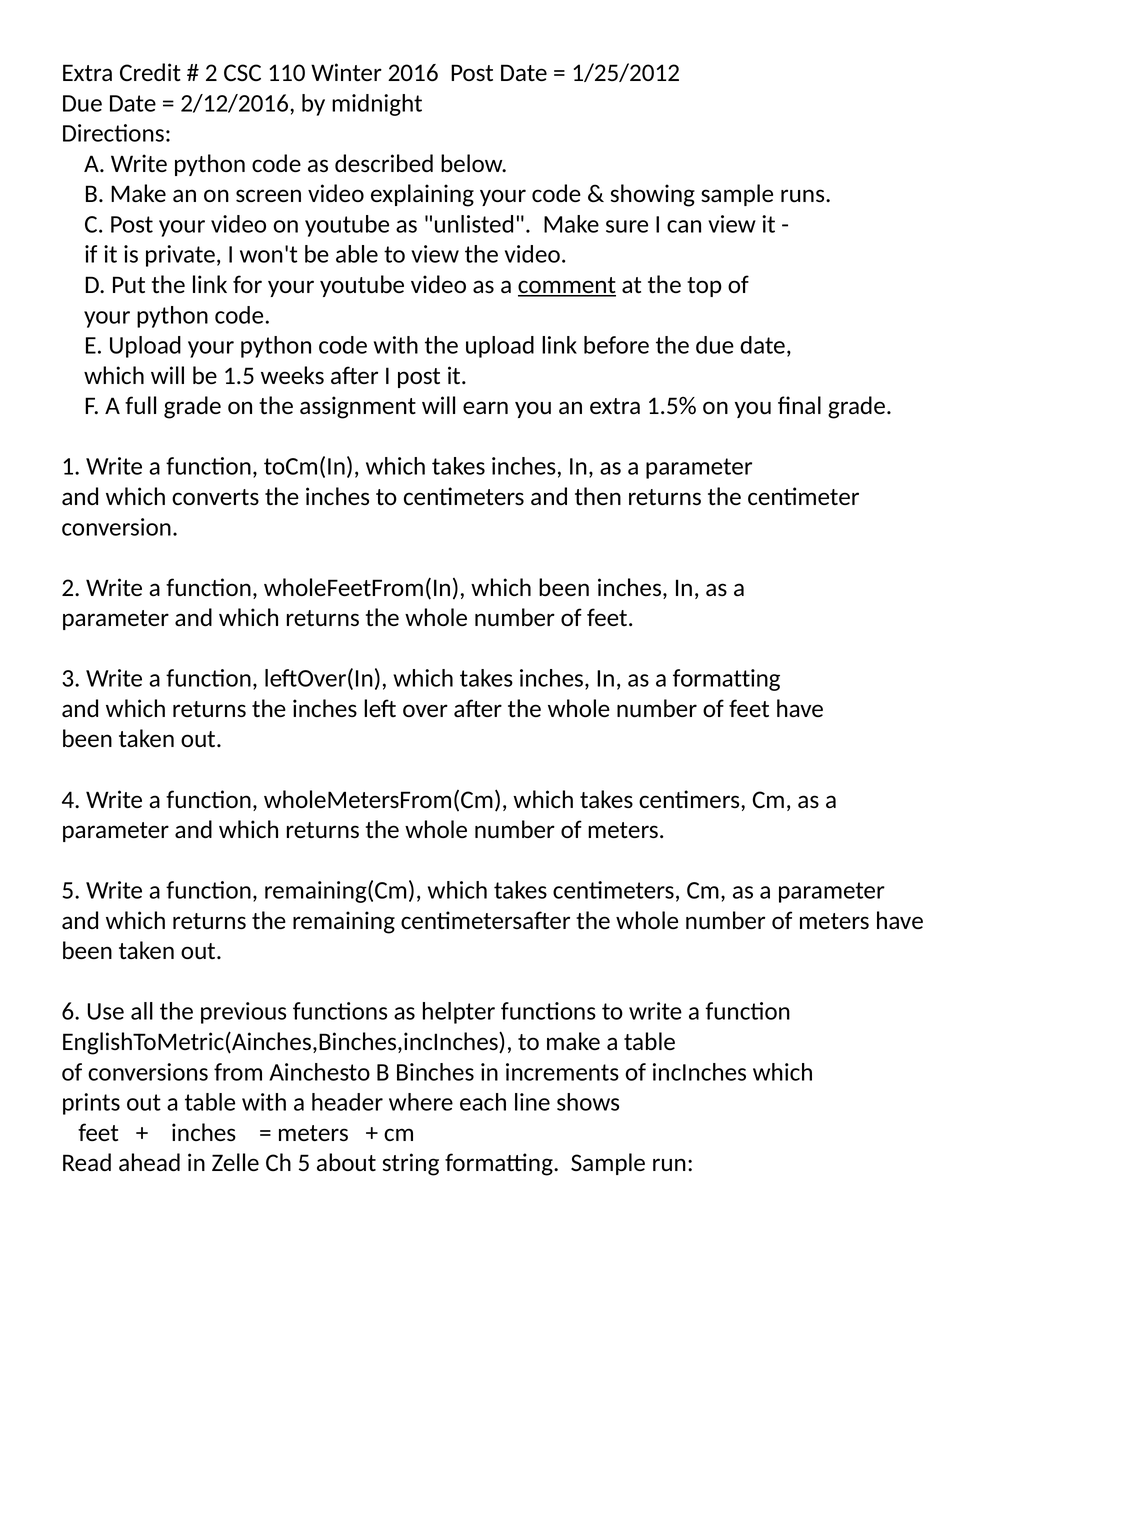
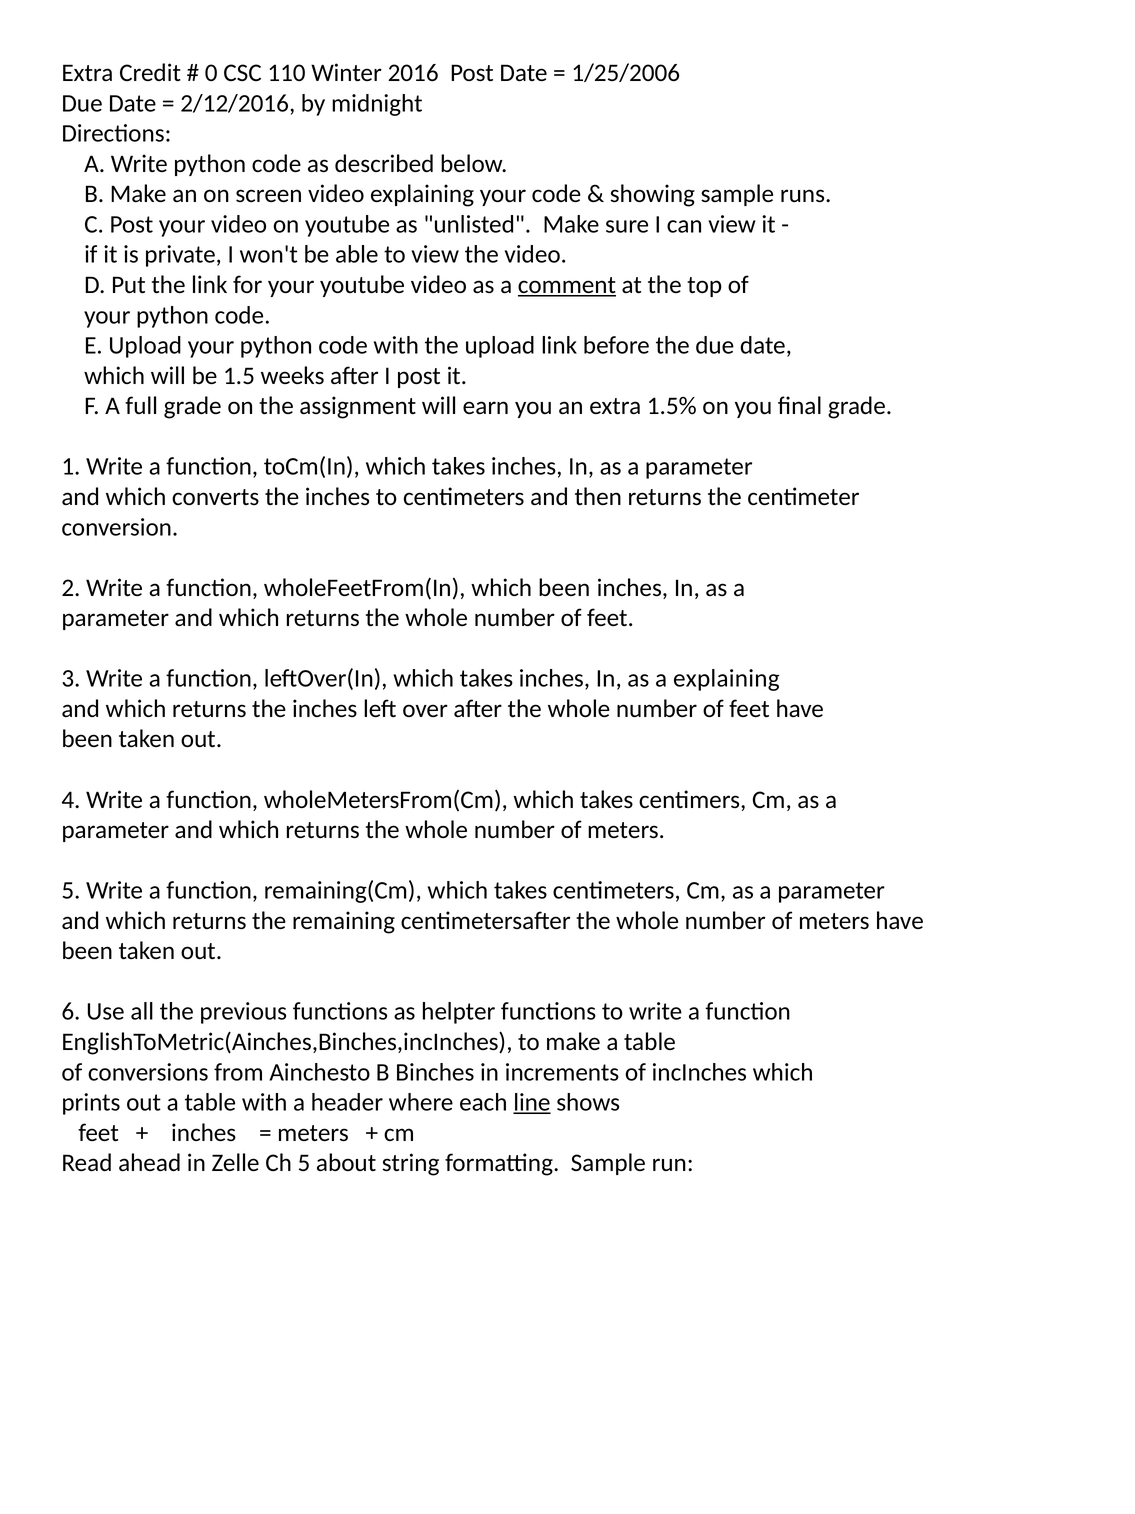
2: 2 -> 0 (211, 73)
1/25/2012: 1/25/2012 -> 1/25/2006 (626, 73)
a formatting: formatting -> explaining (726, 678)
line underline: none -> present (532, 1102)
